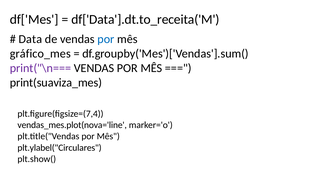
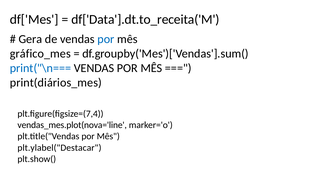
Data: Data -> Gera (30, 39)
print("\n=== colour: purple -> blue (40, 68)
print(suaviza_mes: print(suaviza_mes -> print(diários_mes (56, 83)
plt.ylabel("Circulares: plt.ylabel("Circulares -> plt.ylabel("Destacar (59, 147)
